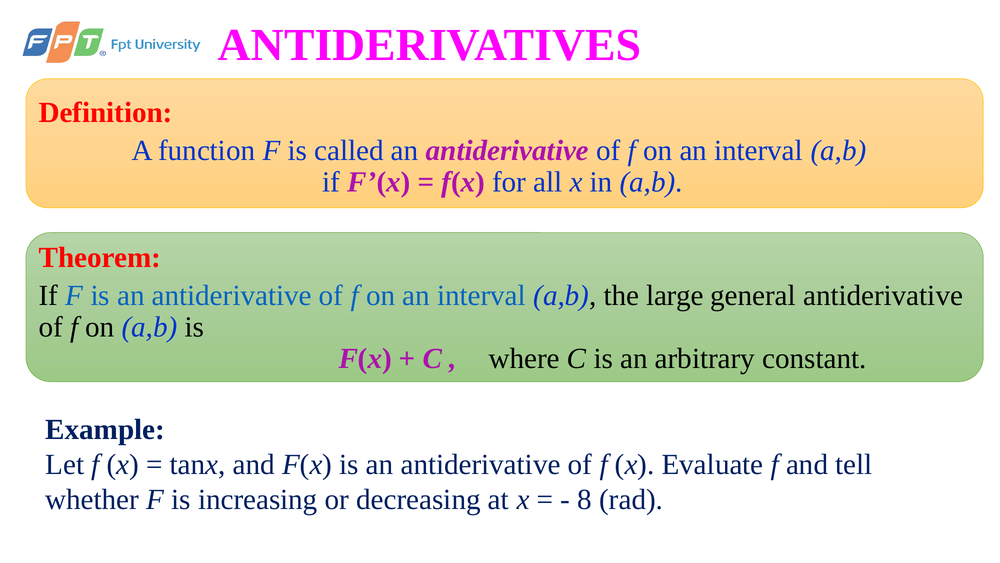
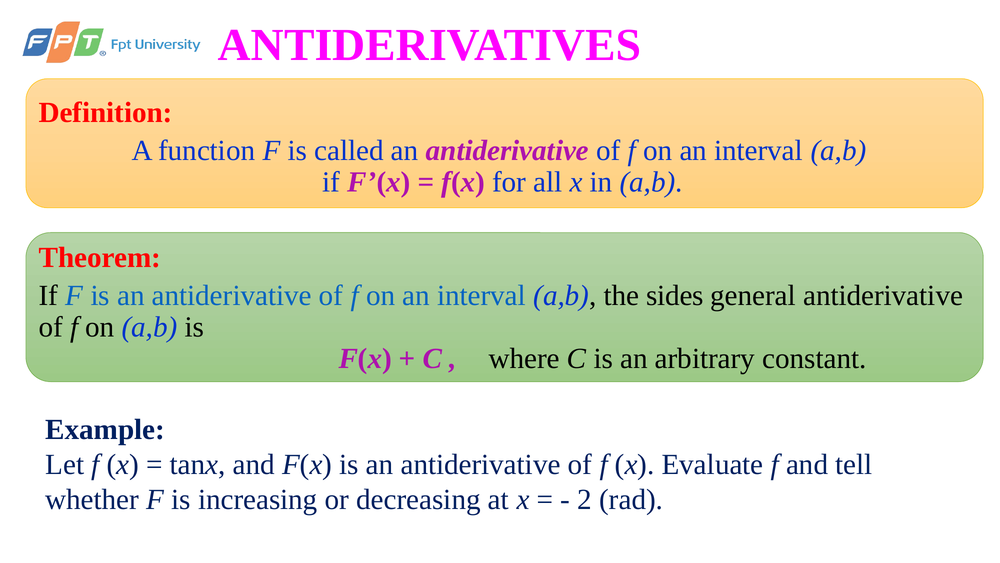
large: large -> sides (675, 295)
8: 8 -> 2 (585, 499)
